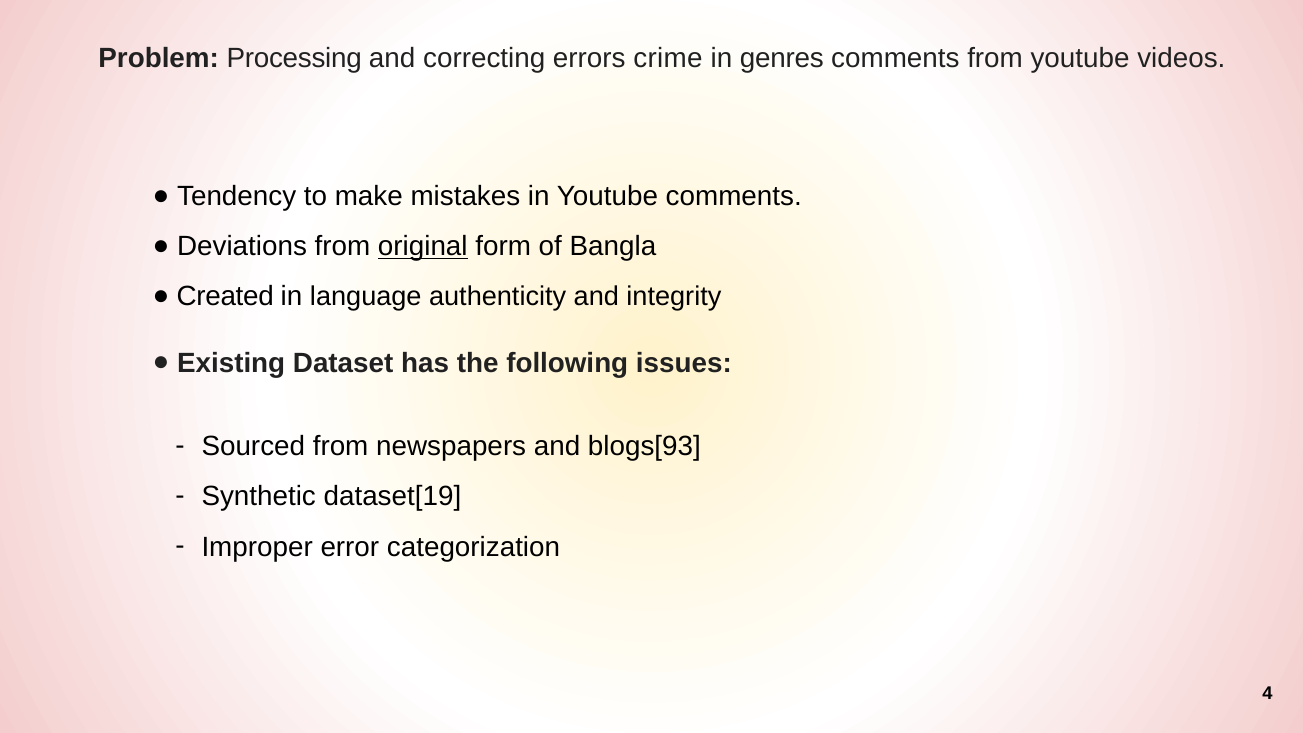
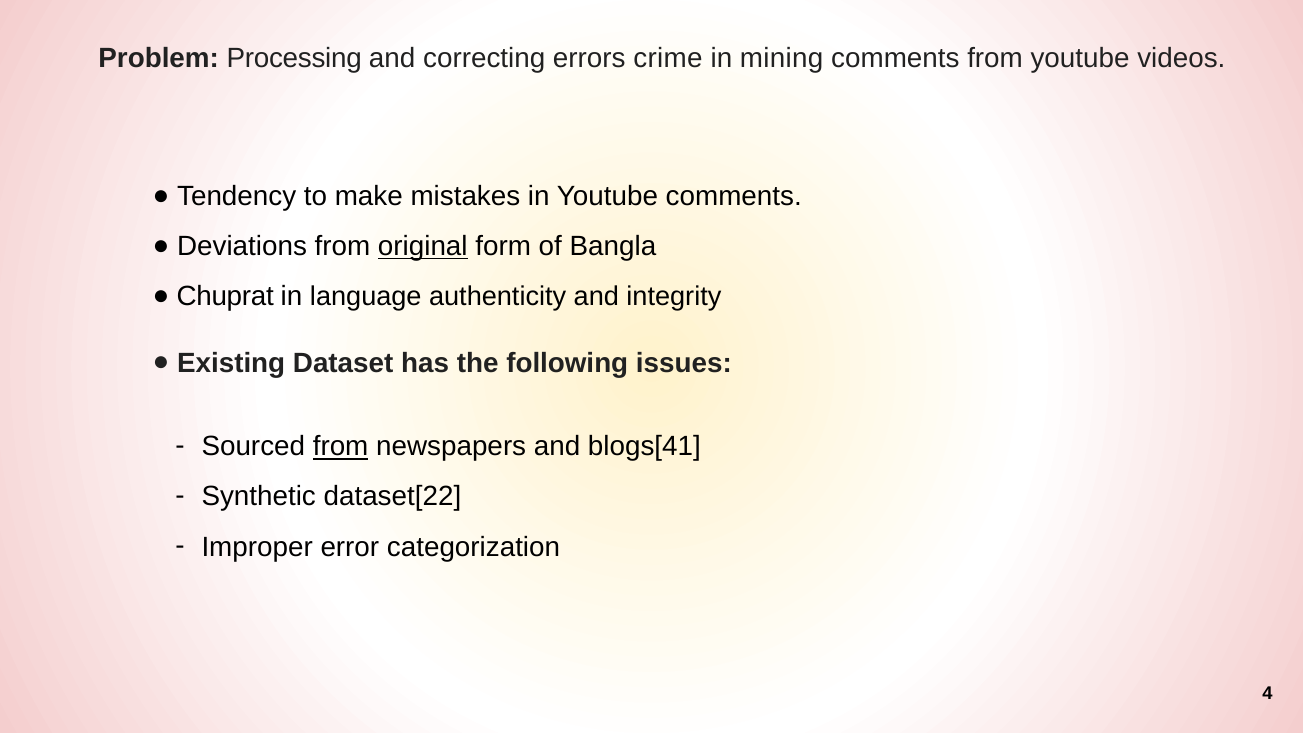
genres: genres -> mining (782, 58)
Created: Created -> Chuprat (225, 297)
from underline: none -> present (341, 447)
blogs[93: blogs[93 -> blogs[41 (644, 447)
dataset[19: dataset[19 -> dataset[22 (392, 497)
